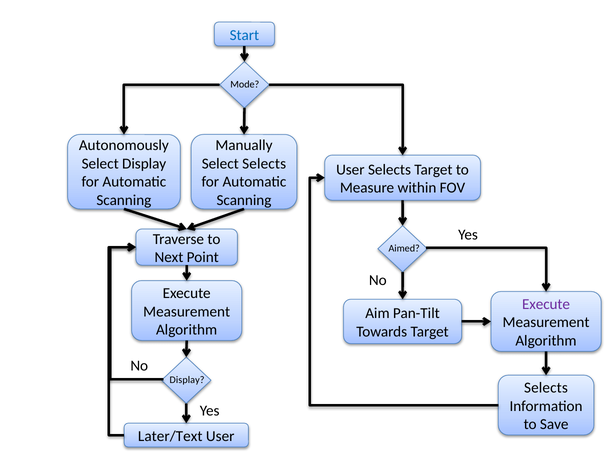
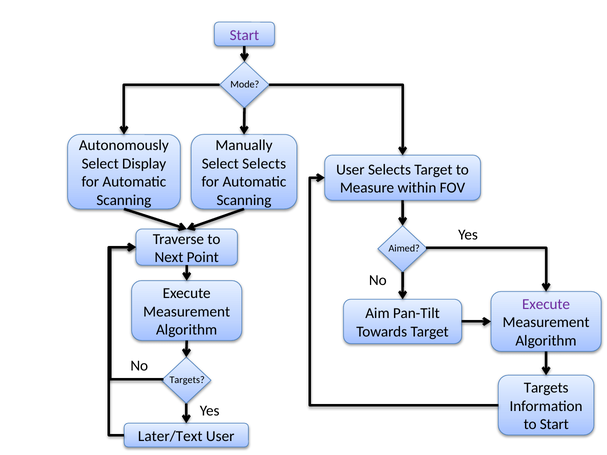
Start colour: blue -> purple (244, 35)
Display: Display -> Targets (187, 380)
Selects: Selects -> Targets (546, 388)
to Save: Save -> Start (554, 425)
